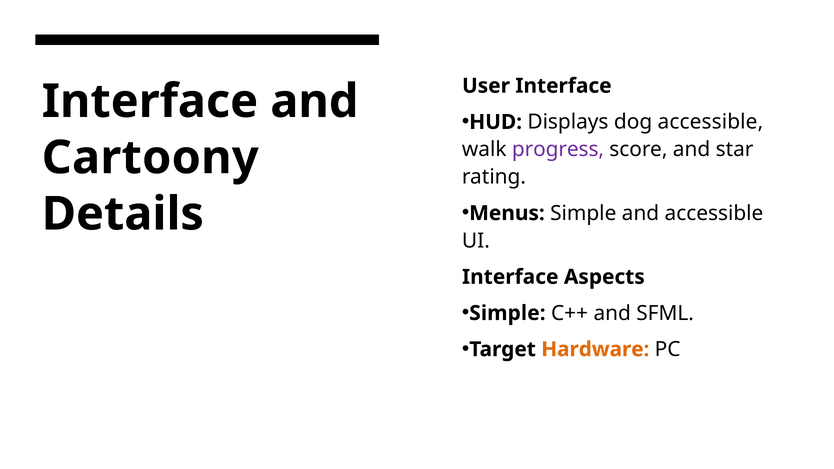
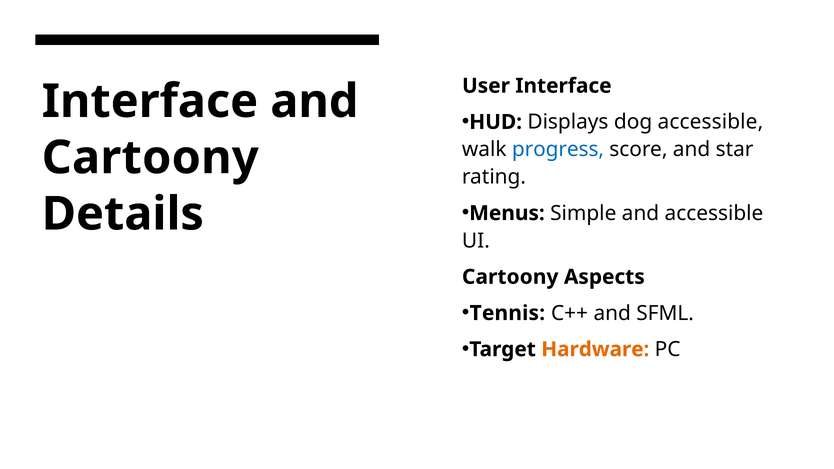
progress colour: purple -> blue (558, 150)
Interface: Interface -> Cartoony (510, 277)
Simple: Simple -> Tennis (507, 313)
